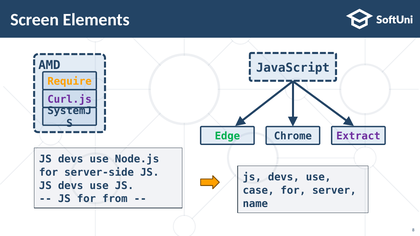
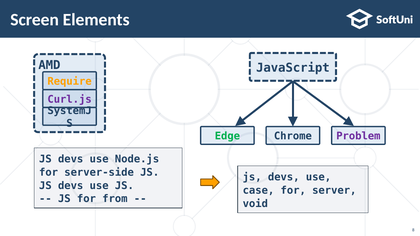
Extract: Extract -> Problem (358, 136)
name: name -> void (255, 204)
